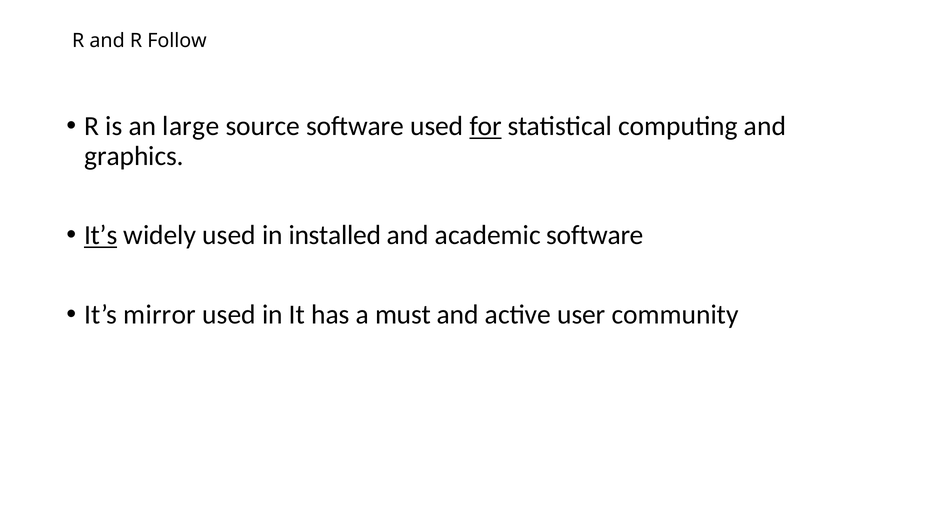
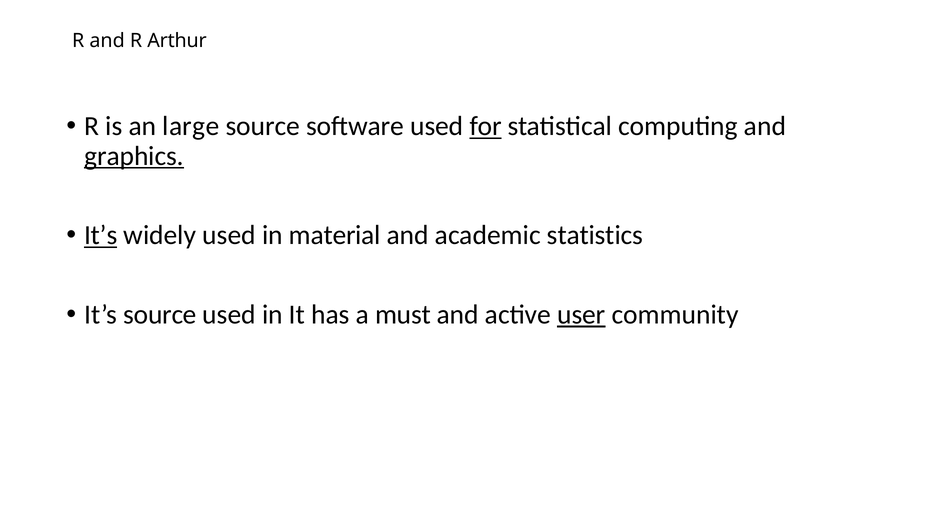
Follow: Follow -> Arthur (177, 41)
graphics underline: none -> present (134, 156)
installed: installed -> material (335, 235)
academic software: software -> statistics (595, 235)
It’s mirror: mirror -> source (160, 314)
user underline: none -> present (581, 314)
